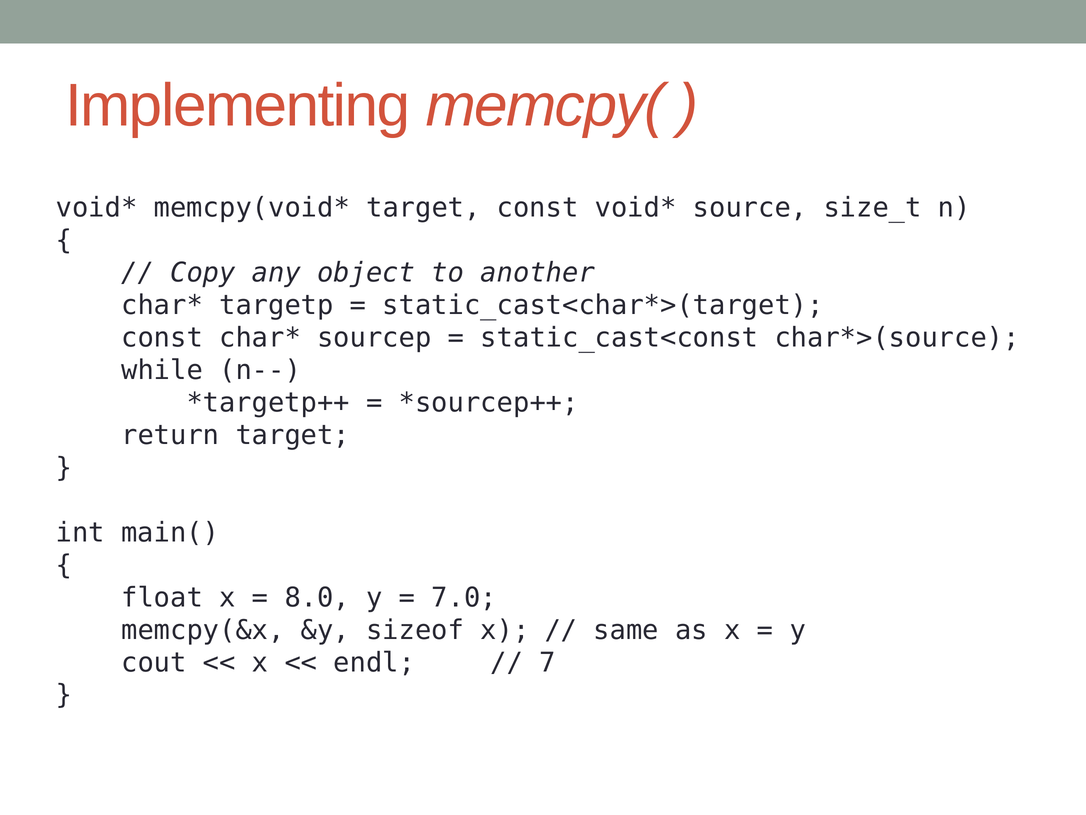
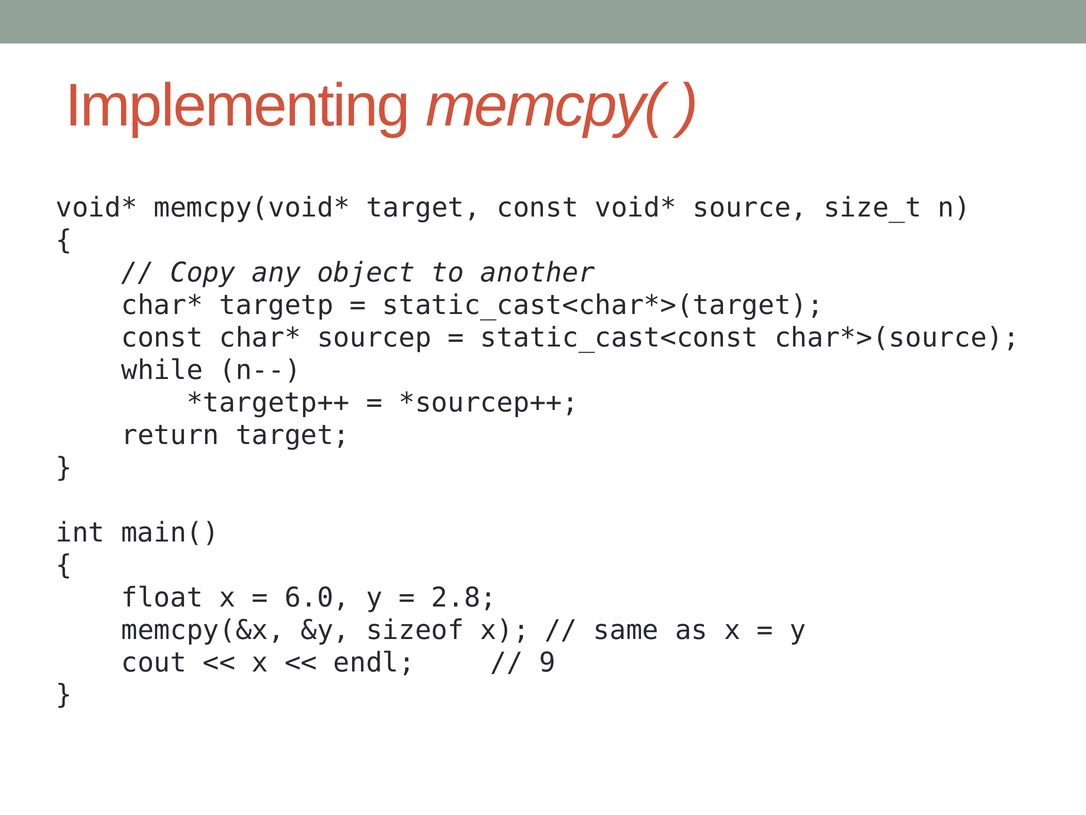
8.0: 8.0 -> 6.0 (317, 597)
7.0: 7.0 -> 2.8 (464, 597)
7: 7 -> 9 (547, 662)
